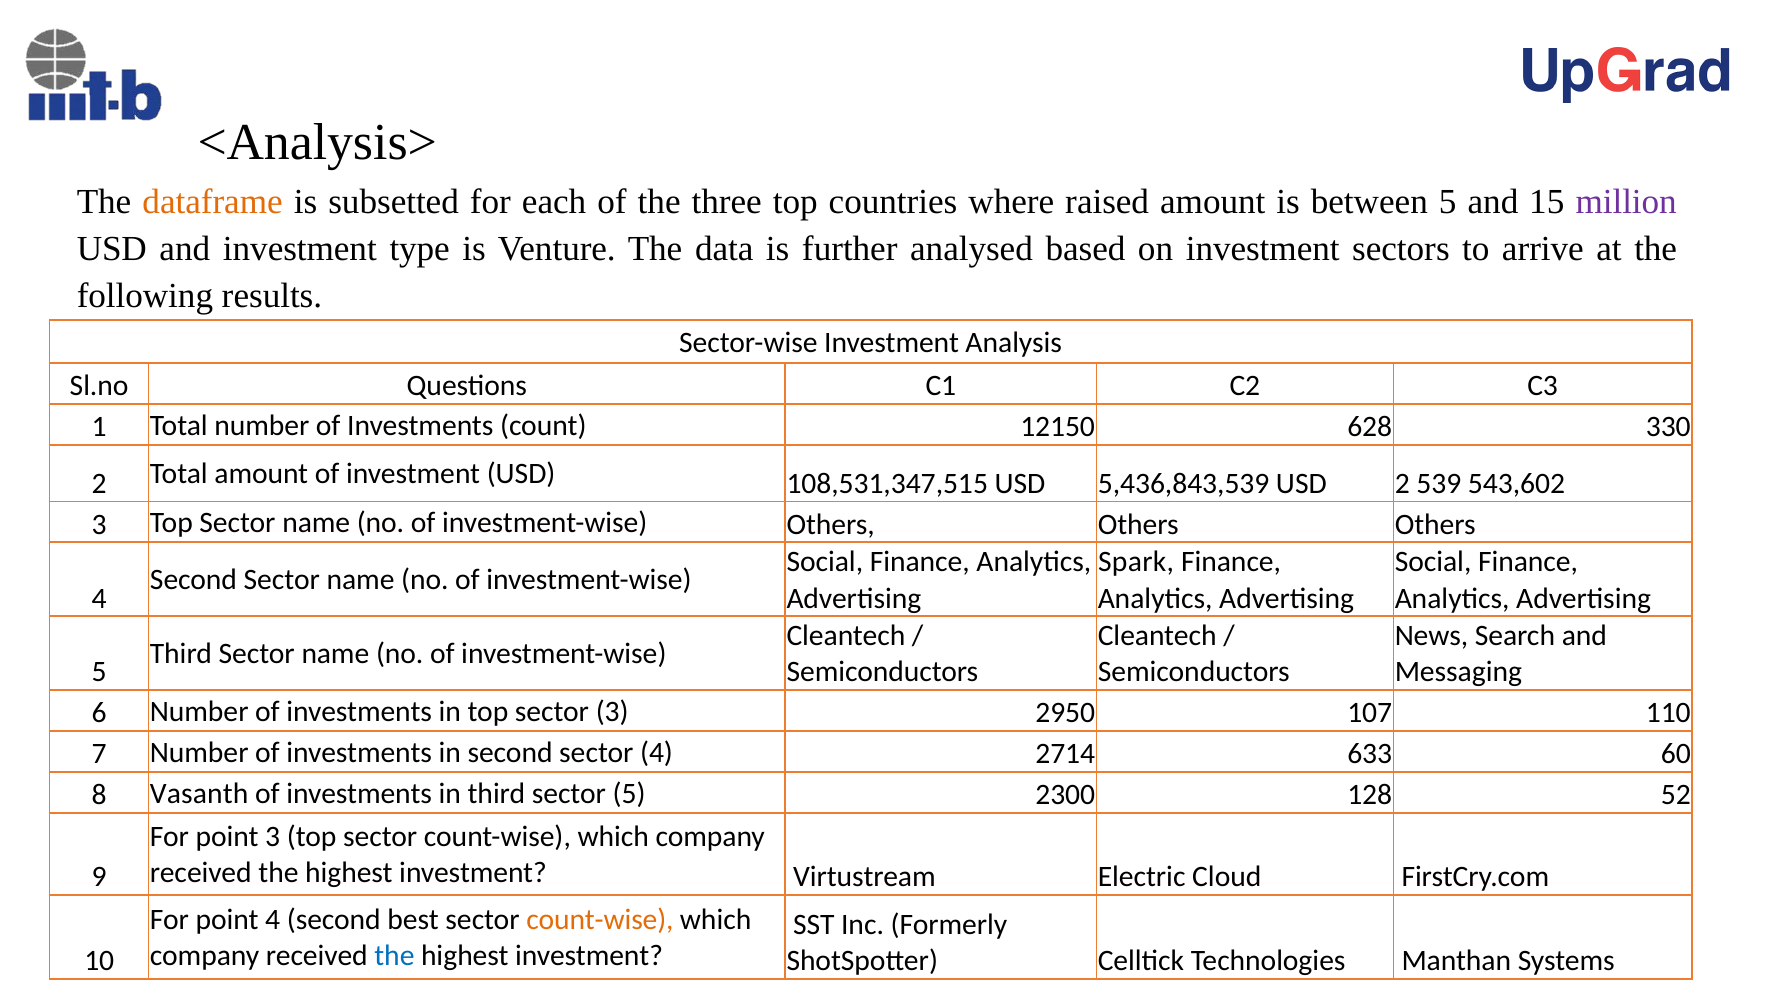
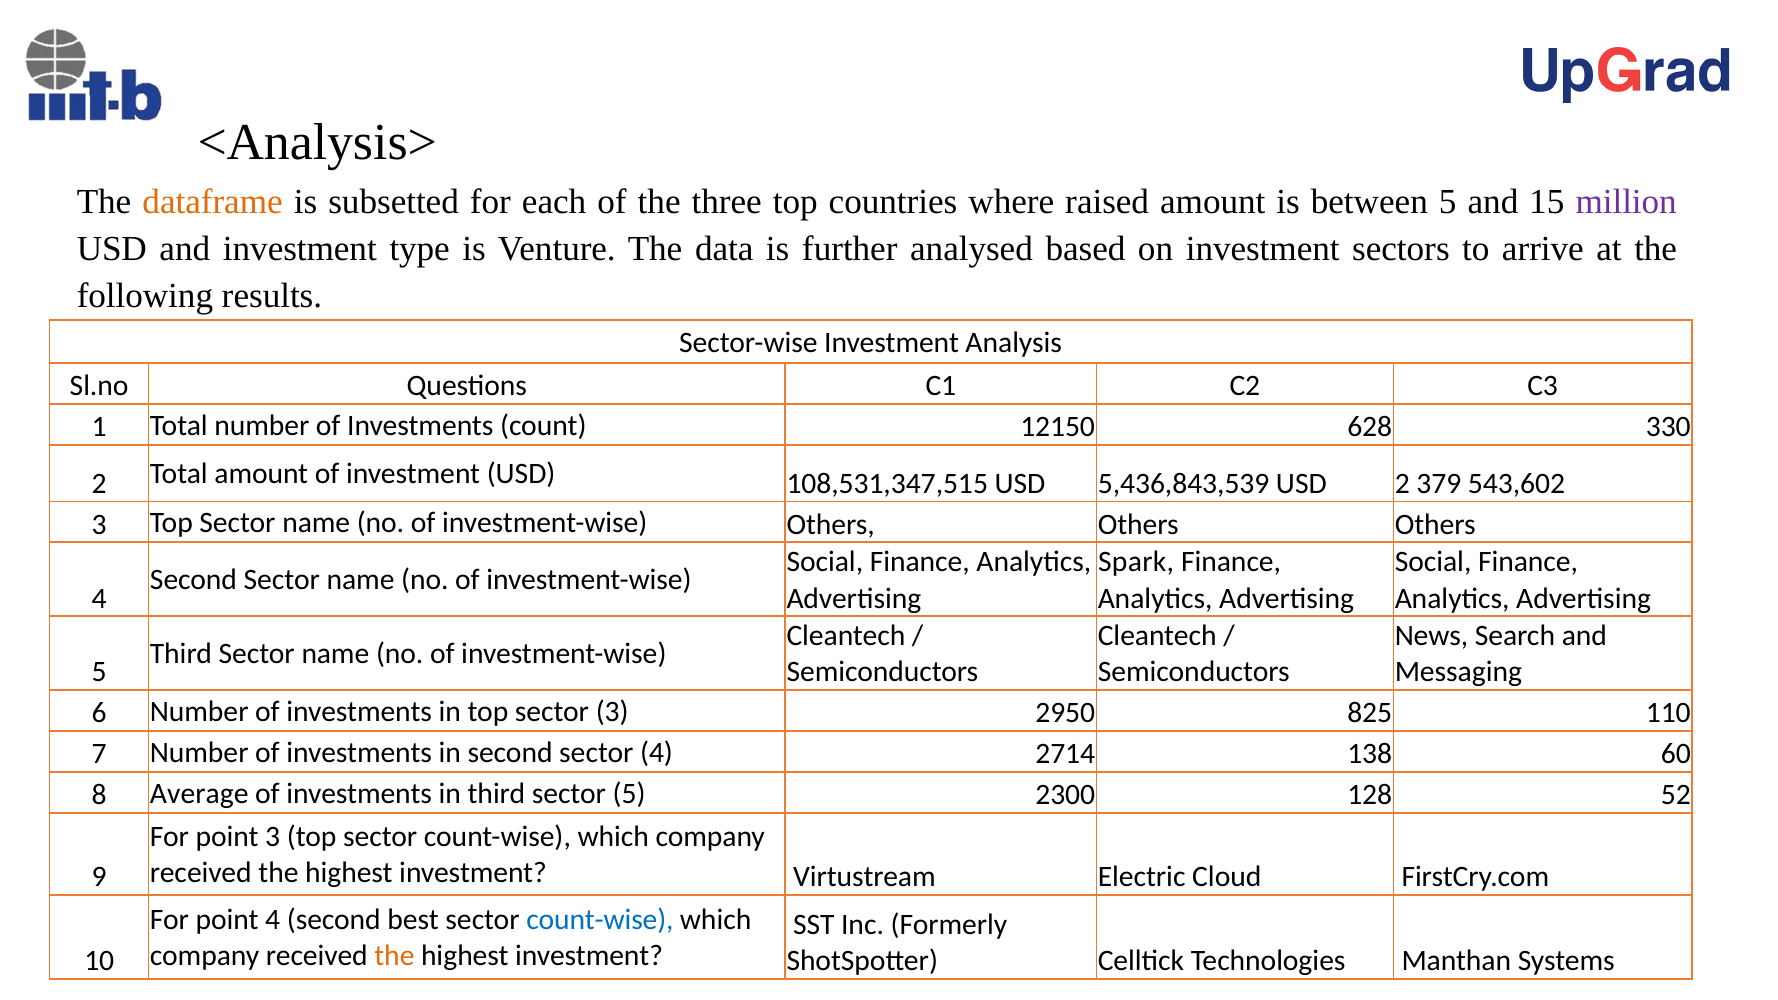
539: 539 -> 379 (1439, 484)
107: 107 -> 825 (1370, 713)
633: 633 -> 138 (1370, 754)
Vasanth: Vasanth -> Average (199, 793)
count-wise colour: orange -> blue (600, 920)
the colour: blue -> orange (394, 956)
